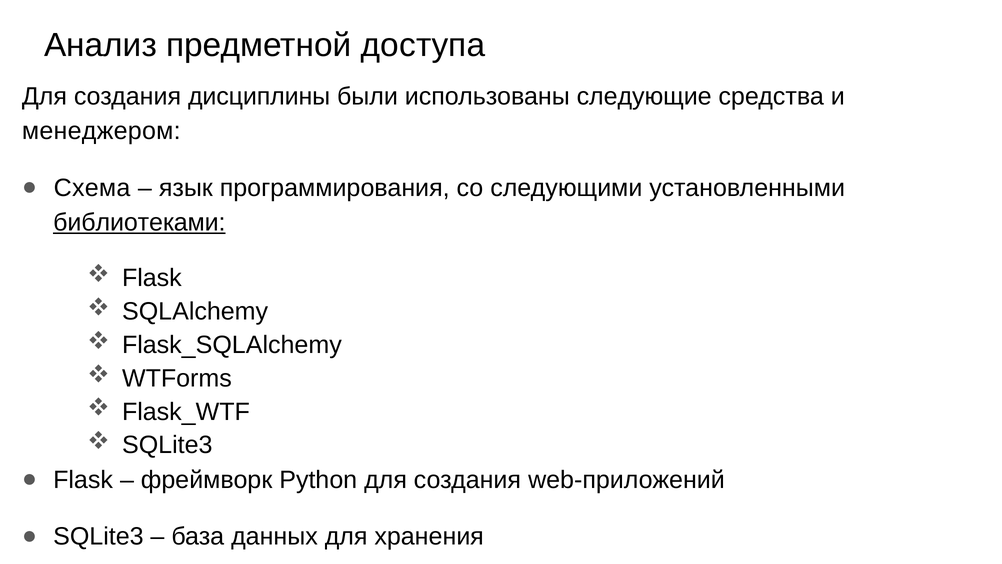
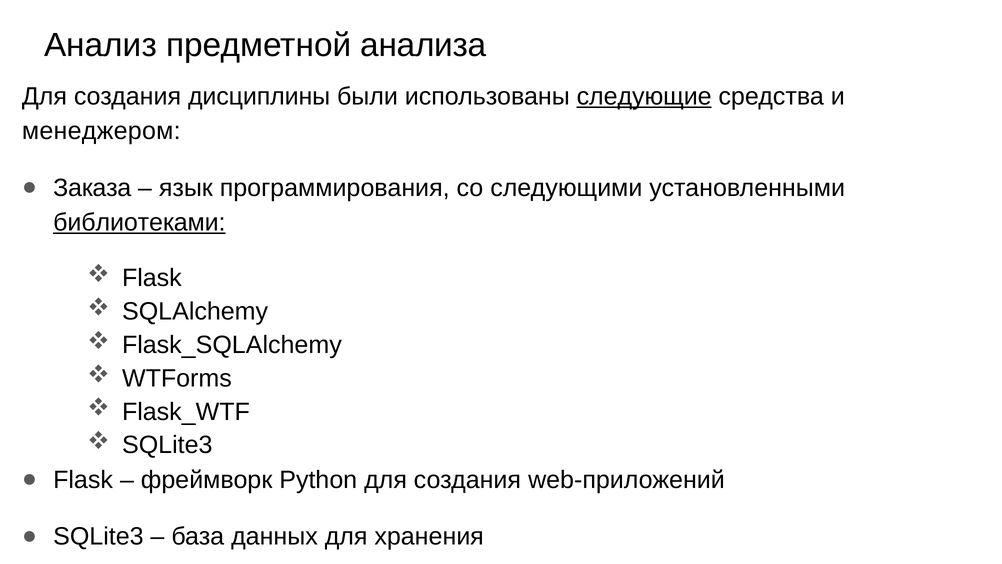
доступа: доступа -> анализа (423, 45)
следующие underline: none -> present (644, 96)
Схема: Схема -> Заказа (92, 188)
